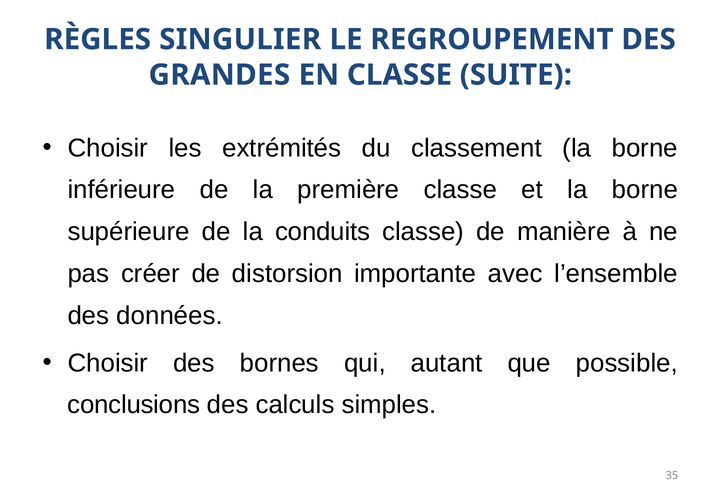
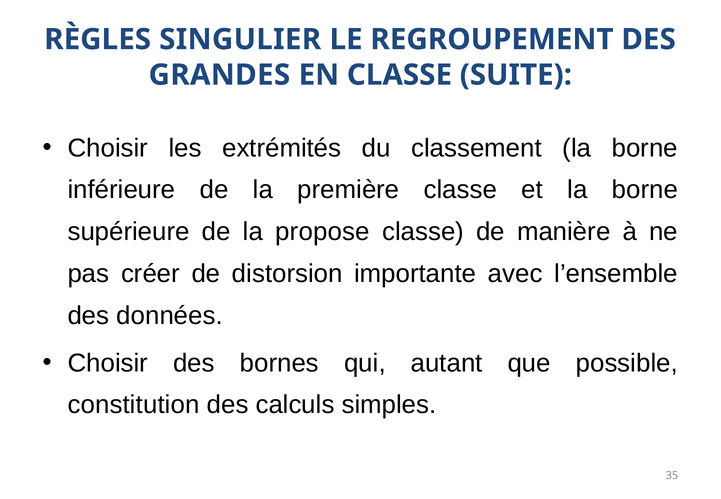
conduits: conduits -> propose (322, 232)
conclusions: conclusions -> constitution (134, 405)
